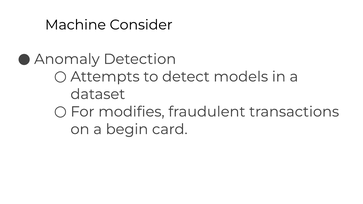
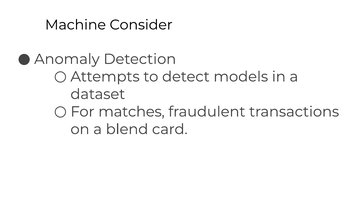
modifies: modifies -> matches (131, 112)
begin: begin -> blend (127, 129)
